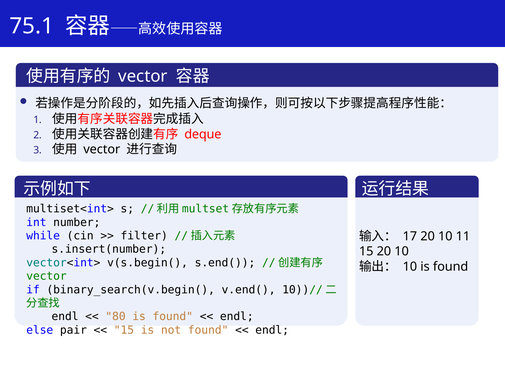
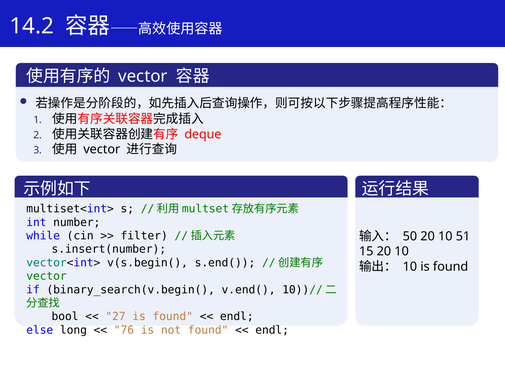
75.1: 75.1 -> 14.2 (32, 26)
17: 17 -> 50 (410, 236)
11: 11 -> 51 (463, 236)
endl: endl -> bool (65, 316)
80: 80 -> 27 (116, 316)
pair: pair -> long (73, 330)
15: 15 -> 76 (124, 330)
